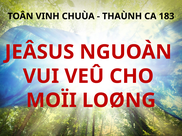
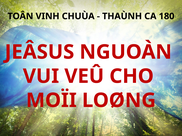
183: 183 -> 180 (167, 16)
